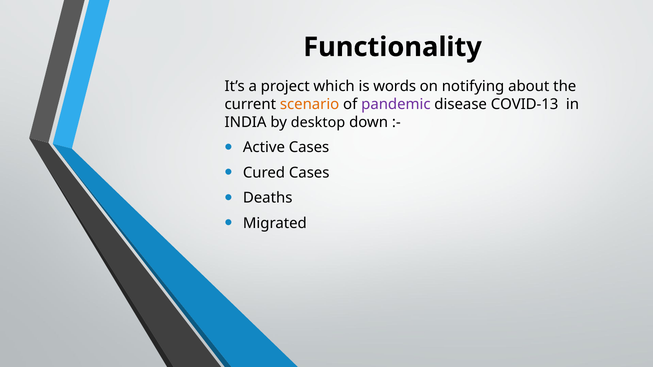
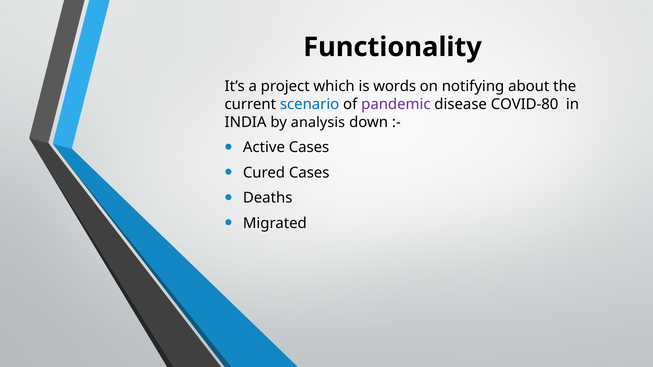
scenario colour: orange -> blue (310, 104)
COVID-13: COVID-13 -> COVID-80 (525, 104)
desktop: desktop -> analysis (318, 123)
